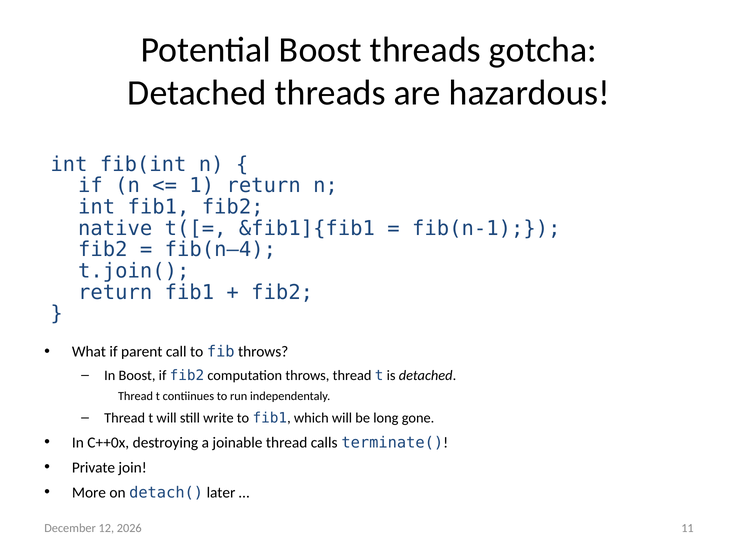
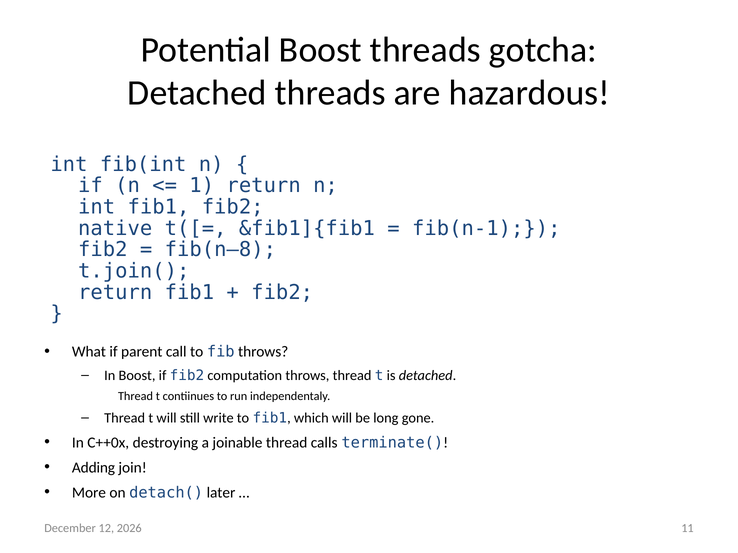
fib(n–4: fib(n–4 -> fib(n–8 (220, 250)
Private: Private -> Adding (94, 468)
